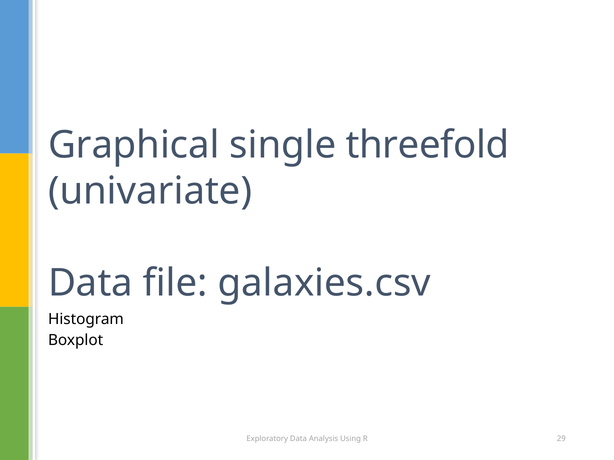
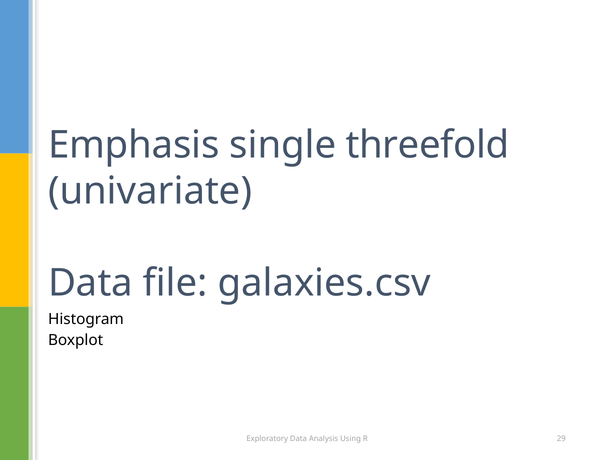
Graphical: Graphical -> Emphasis (134, 145)
